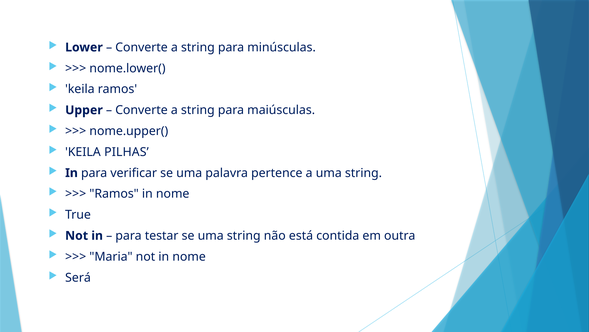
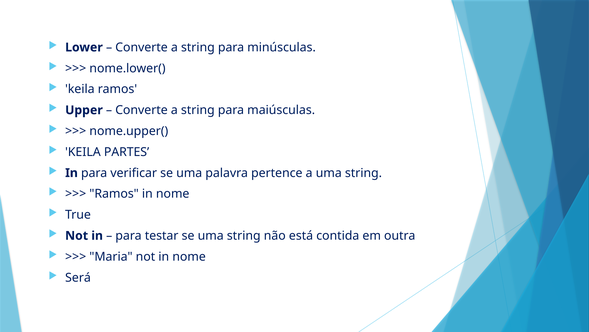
PILHAS: PILHAS -> PARTES (127, 152)
